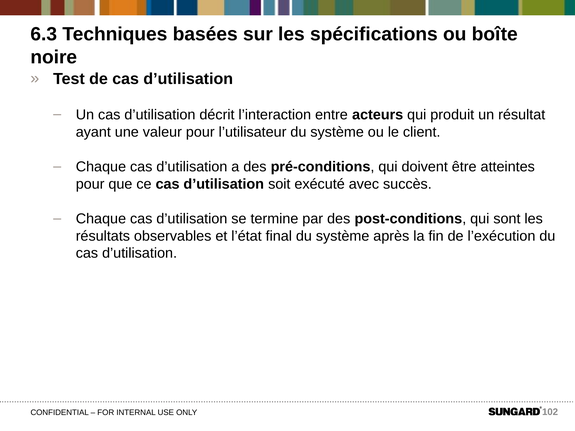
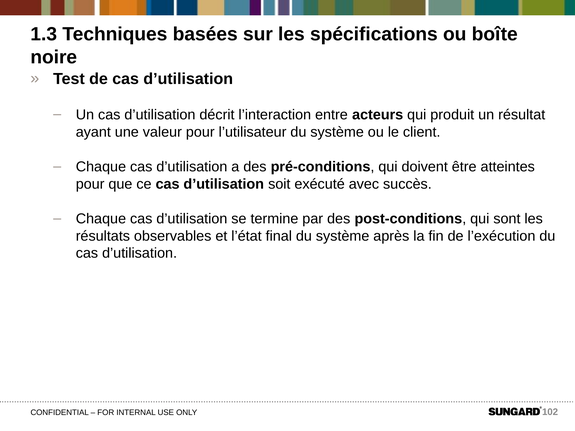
6.3: 6.3 -> 1.3 (44, 34)
